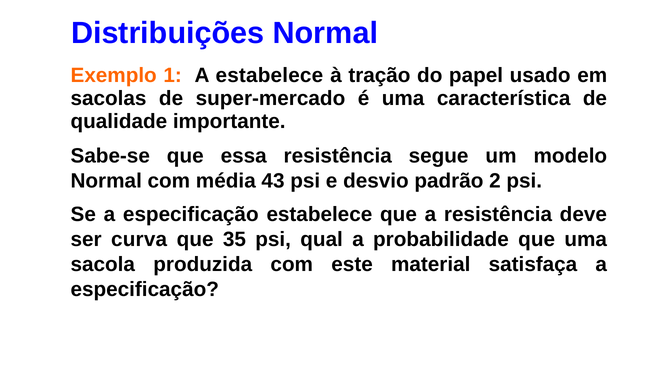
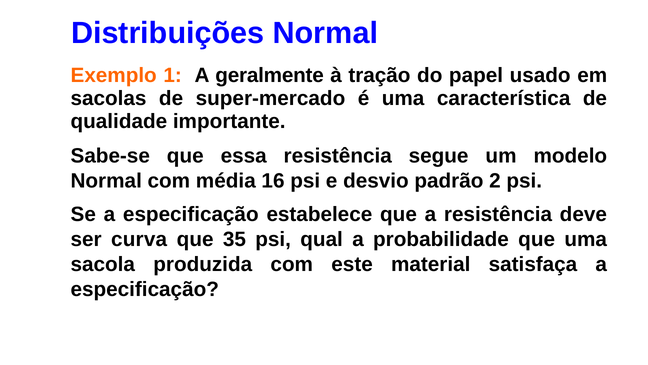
A estabelece: estabelece -> geralmente (270, 75)
43: 43 -> 16 (273, 180)
